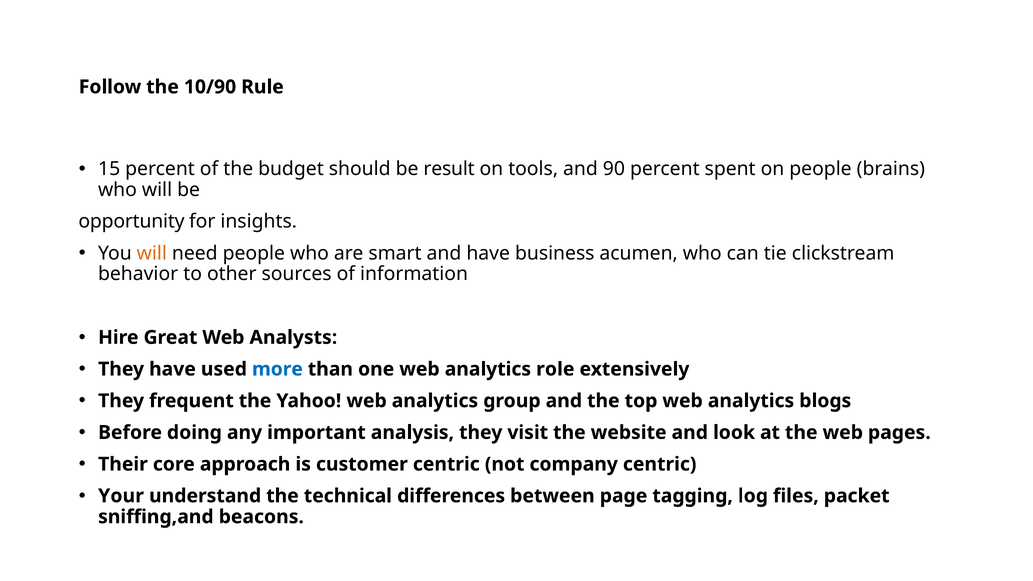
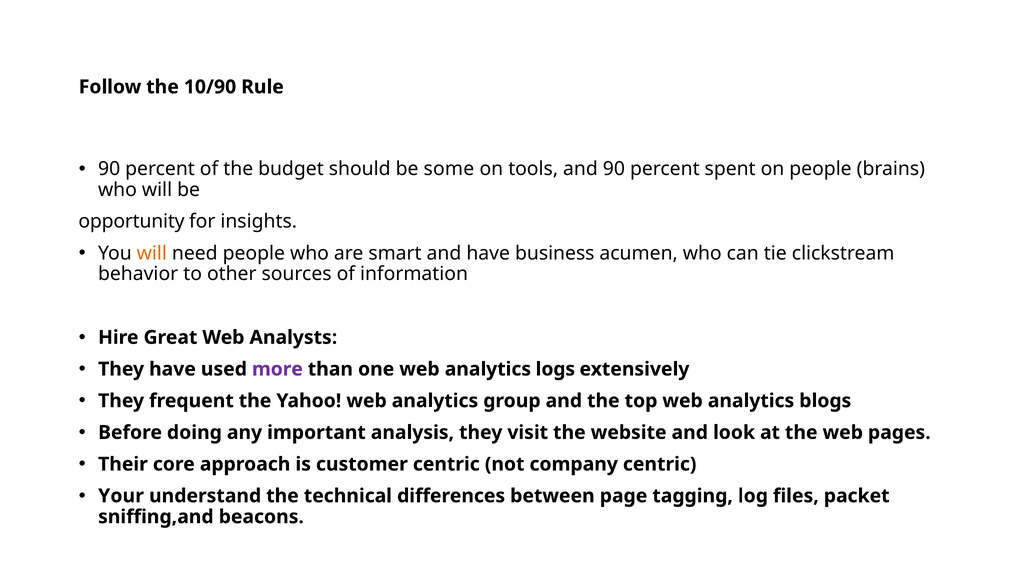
15: 15 -> 90 (109, 169)
result: result -> some (449, 169)
more colour: blue -> purple (277, 369)
role: role -> logs (555, 369)
